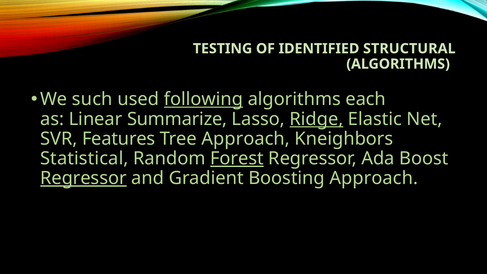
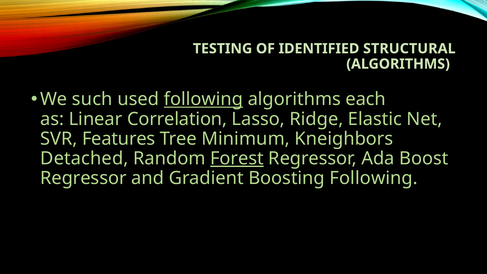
Summarize: Summarize -> Correlation (177, 119)
Ridge underline: present -> none (316, 119)
Tree Approach: Approach -> Minimum (246, 139)
Statistical: Statistical -> Detached (84, 158)
Regressor underline: present -> none (83, 178)
Boosting Approach: Approach -> Following (374, 178)
